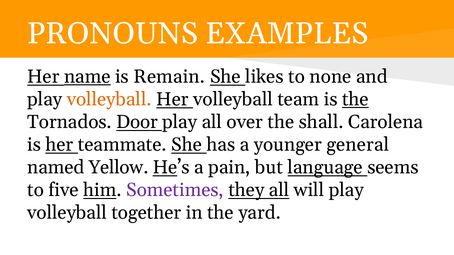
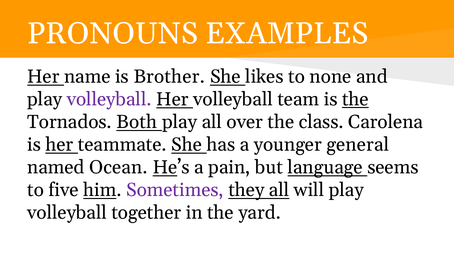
name underline: present -> none (87, 77)
Remain: Remain -> Brother (169, 77)
volleyball colour: orange -> purple (109, 100)
Door: Door -> Both (137, 122)
shall: shall -> class (321, 122)
Yellow: Yellow -> Ocean (118, 168)
